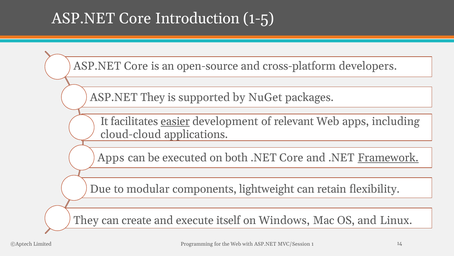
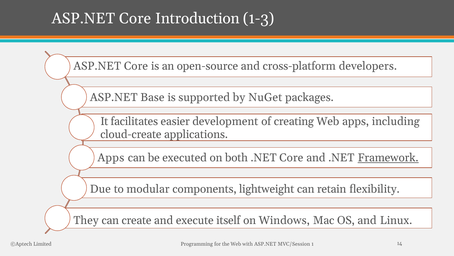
1-5: 1-5 -> 1-3 (259, 18)
ASP.NET They: They -> Base (152, 97)
easier underline: present -> none (175, 121)
relevant: relevant -> creating (294, 121)
cloud-cloud: cloud-cloud -> cloud-create (131, 134)
